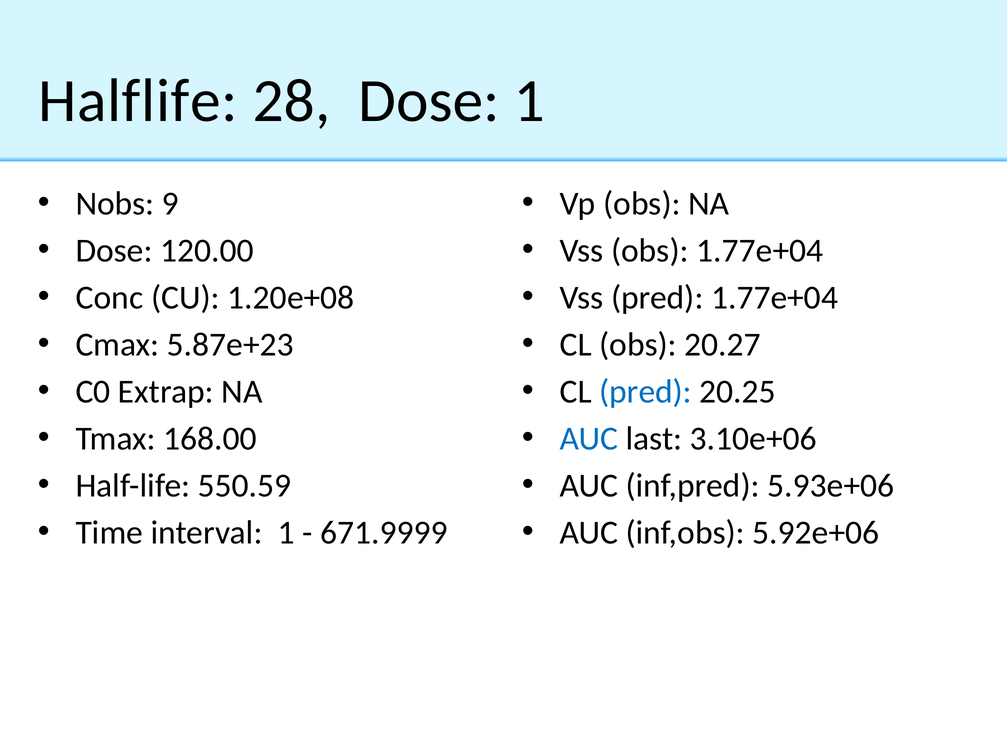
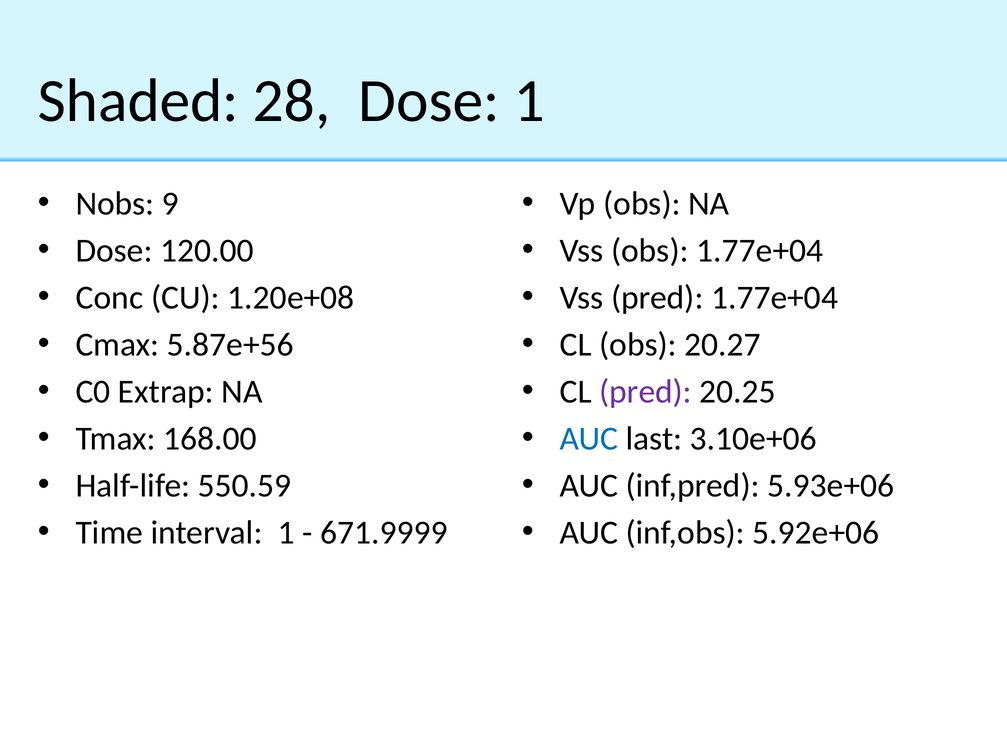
Halflife: Halflife -> Shaded (138, 101)
5.87e+23: 5.87e+23 -> 5.87e+56 (230, 345)
pred colour: blue -> purple (645, 392)
